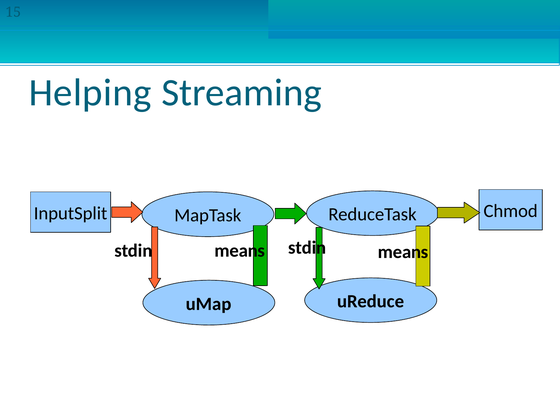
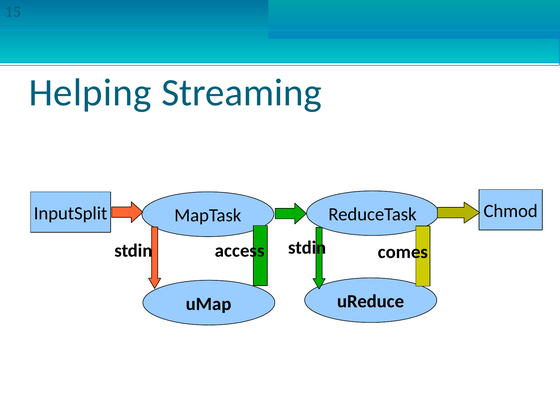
means: means -> access (240, 251)
means: means -> comes (403, 252)
